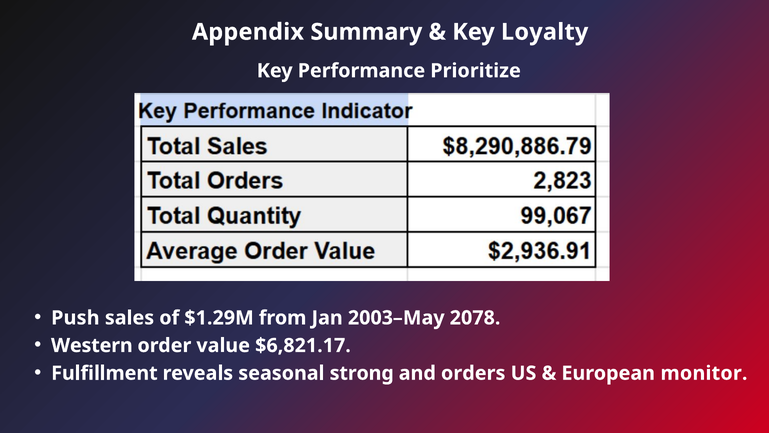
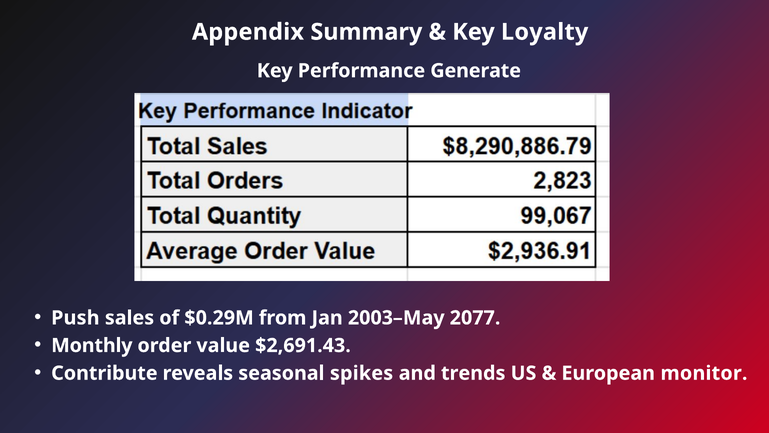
Prioritize: Prioritize -> Generate (476, 71)
$1.29M: $1.29M -> $0.29M (219, 318)
2078: 2078 -> 2077 (475, 318)
Western: Western -> Monthly (92, 345)
$6,821.17: $6,821.17 -> $2,691.43 (303, 345)
Fulfillment: Fulfillment -> Contribute (104, 373)
strong: strong -> spikes (362, 373)
orders: orders -> trends (473, 373)
